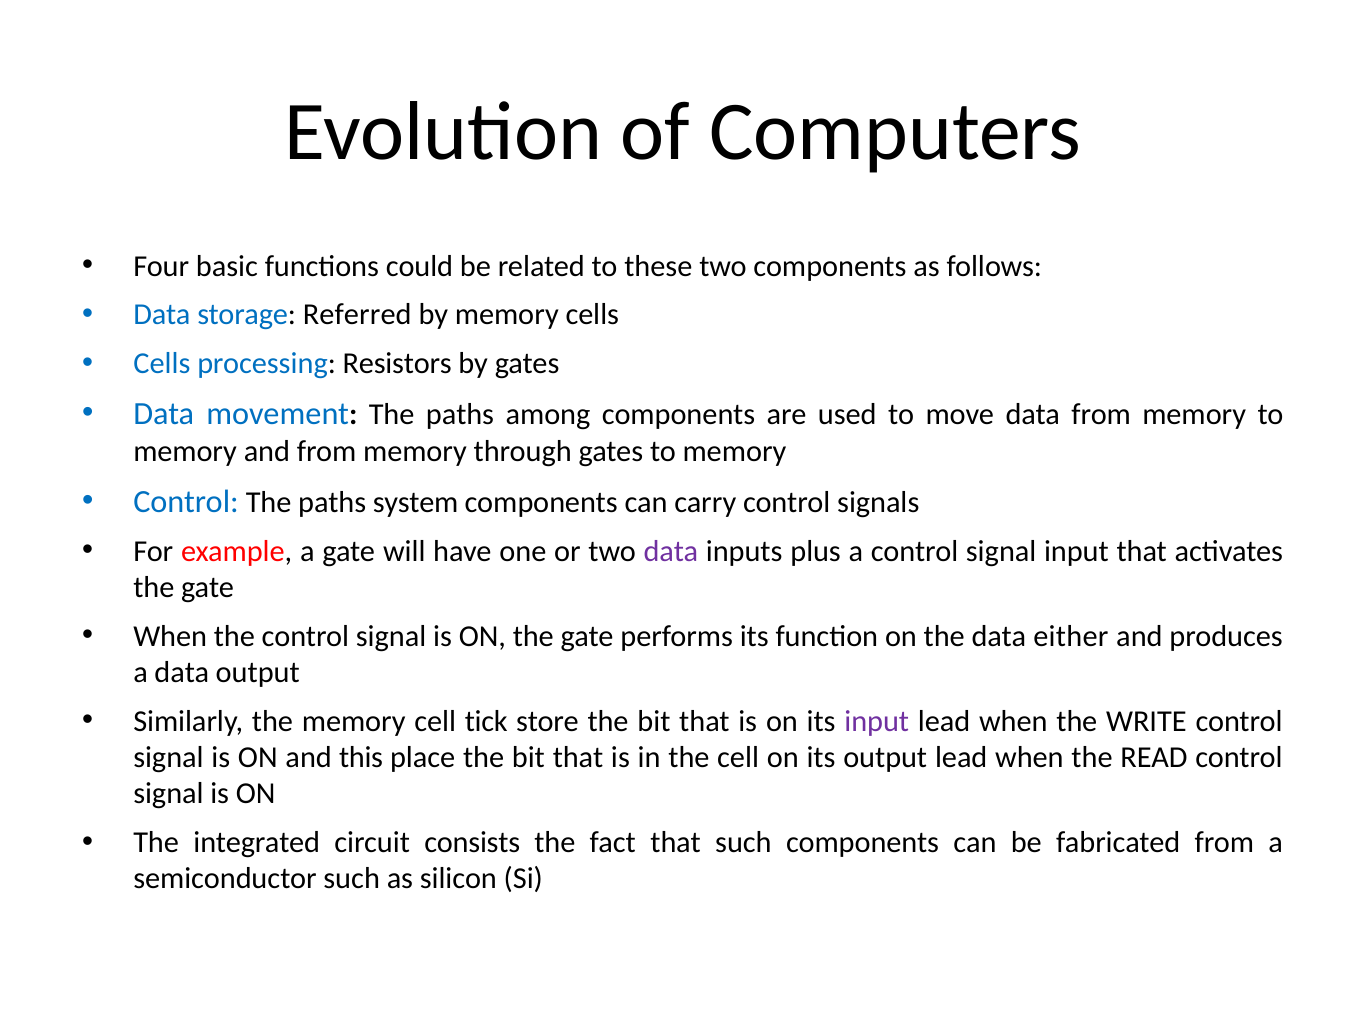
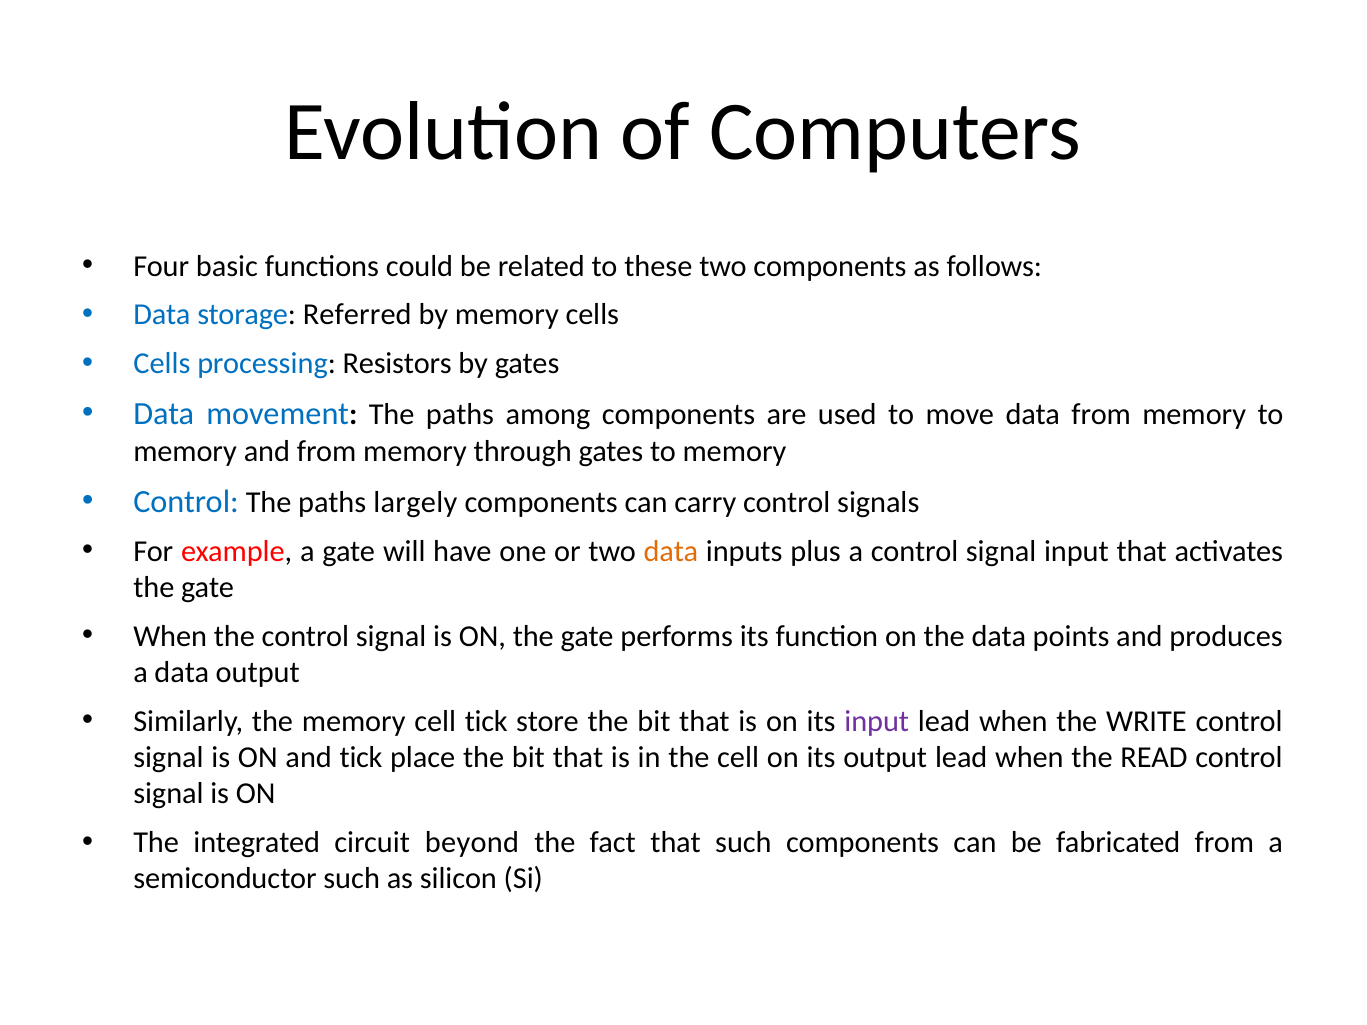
system: system -> largely (415, 502)
data colour: purple -> orange (671, 551)
either: either -> points (1071, 636)
and this: this -> tick (361, 758)
consists: consists -> beyond (472, 843)
